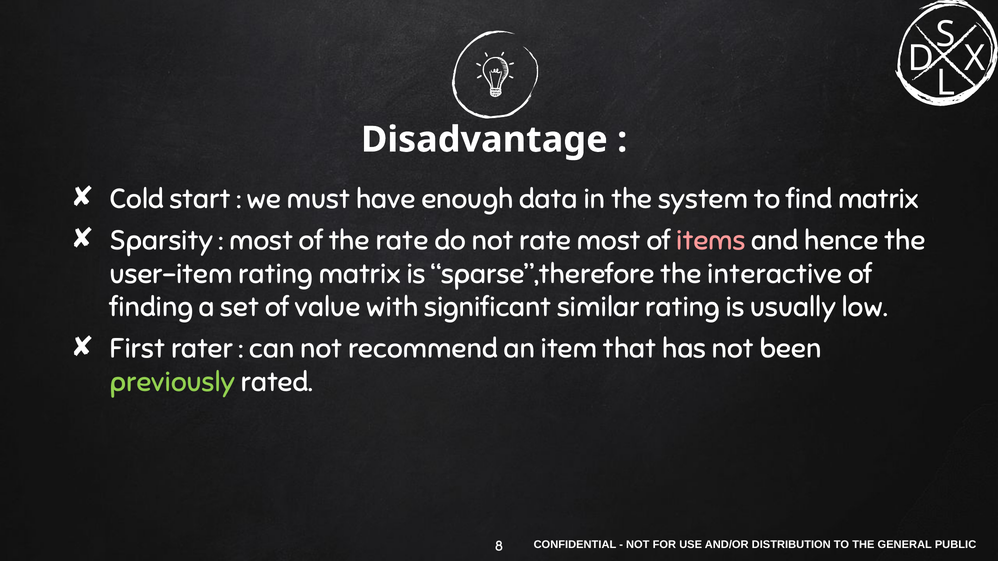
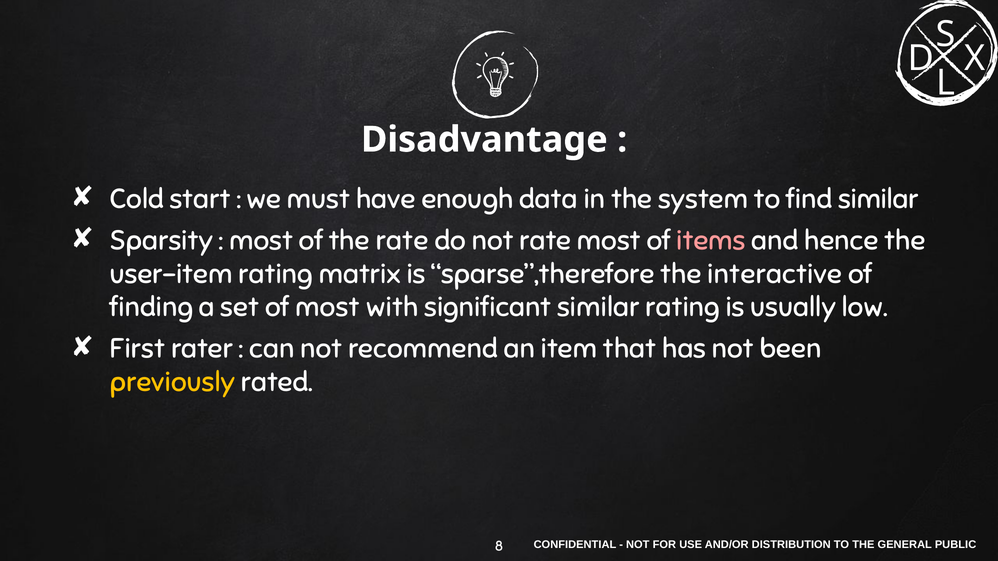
find matrix: matrix -> similar (878, 199)
of value: value -> most (327, 307)
previously colour: light green -> yellow (172, 382)
